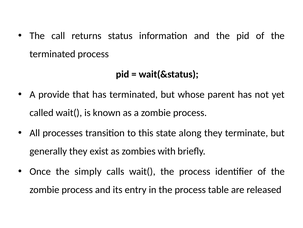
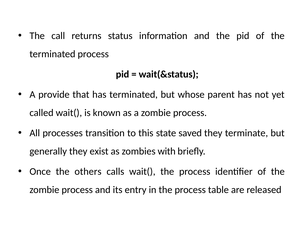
along: along -> saved (190, 133)
simply: simply -> others (88, 171)
